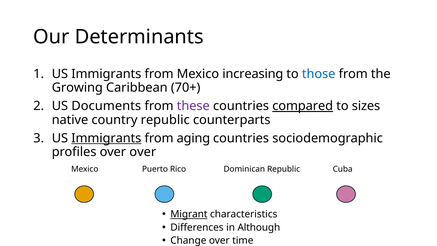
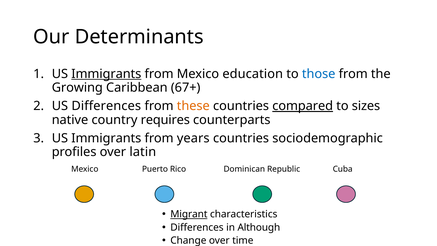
Immigrants underline: none -> present (106, 74)
increasing: increasing -> education (253, 74)
70+: 70+ -> 67+ (186, 88)
US Documents: Documents -> Differences (106, 106)
these colour: purple -> orange (193, 106)
country republic: republic -> requires (165, 120)
Immigrants underline: present -> none (106, 138)
aging: aging -> years (193, 138)
over over: over -> latin (143, 152)
